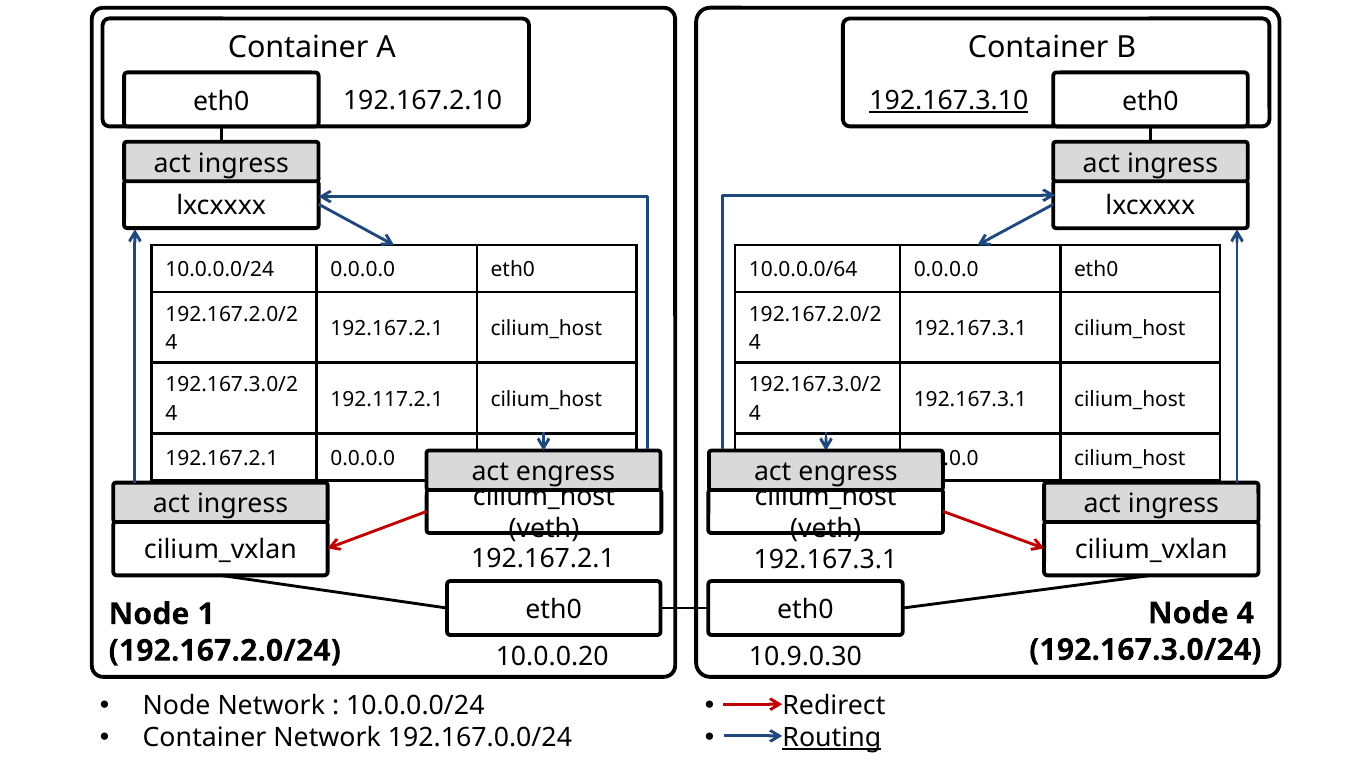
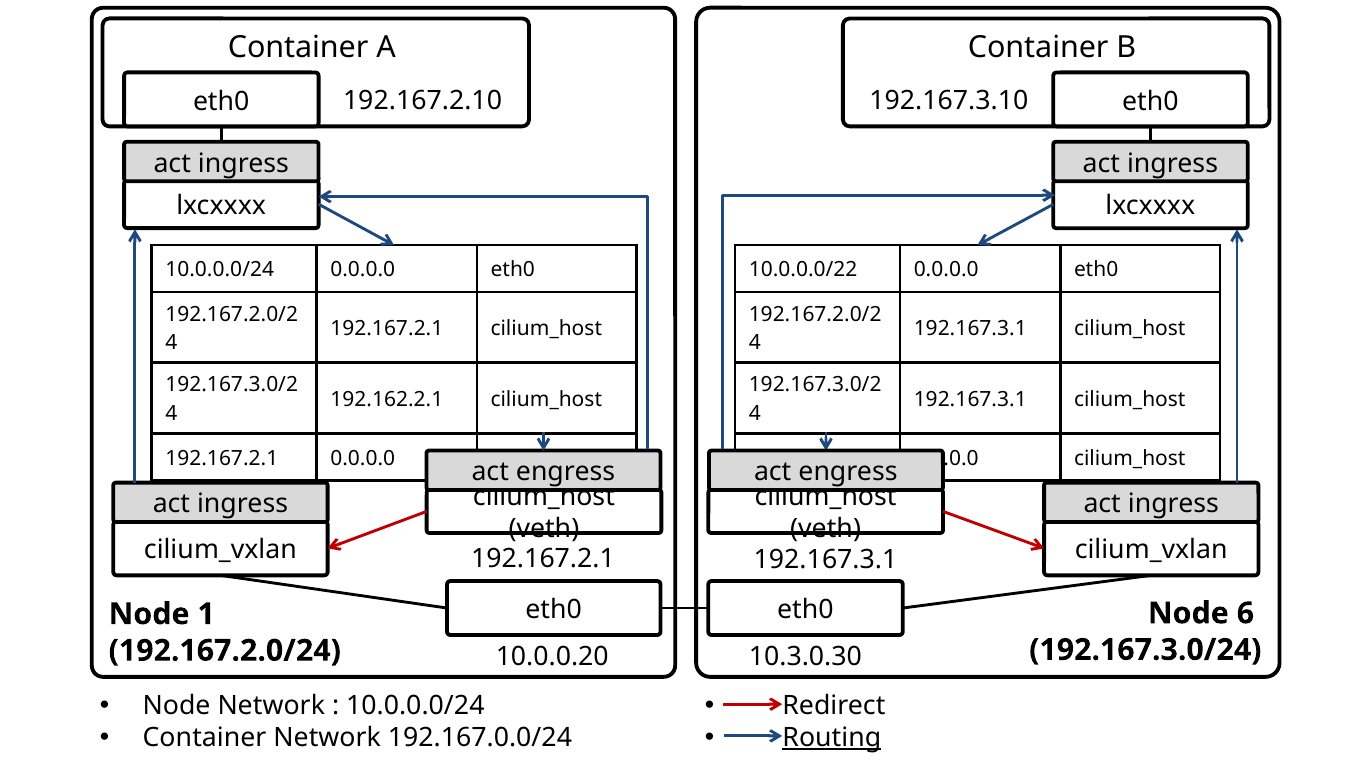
192.167.3.10 underline: present -> none (949, 101)
10.0.0.0/64: 10.0.0.0/64 -> 10.0.0.0/22 (803, 270)
192.117.2.1: 192.117.2.1 -> 192.162.2.1 (387, 400)
Node 4: 4 -> 6 (1245, 614)
10.9.0.30: 10.9.0.30 -> 10.3.0.30 (805, 658)
